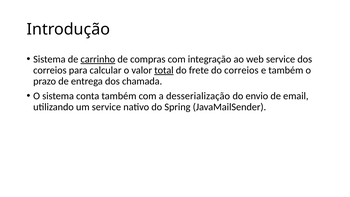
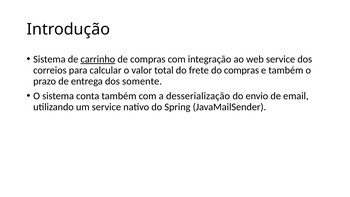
total underline: present -> none (164, 70)
do correios: correios -> compras (241, 70)
chamada: chamada -> somente (142, 81)
